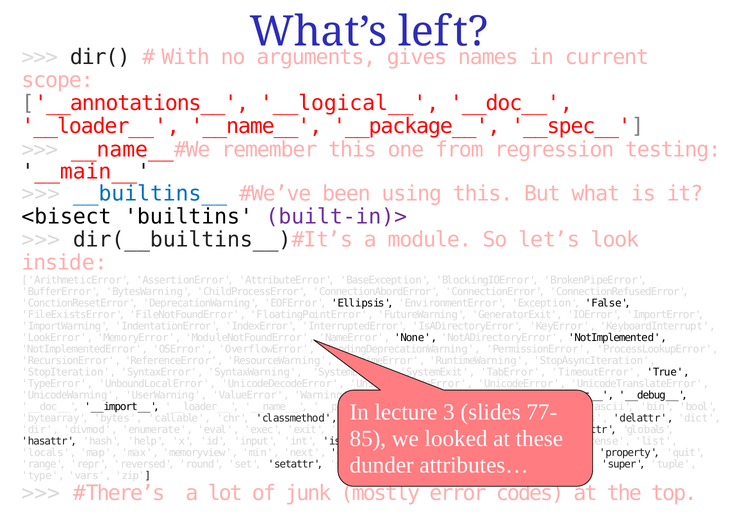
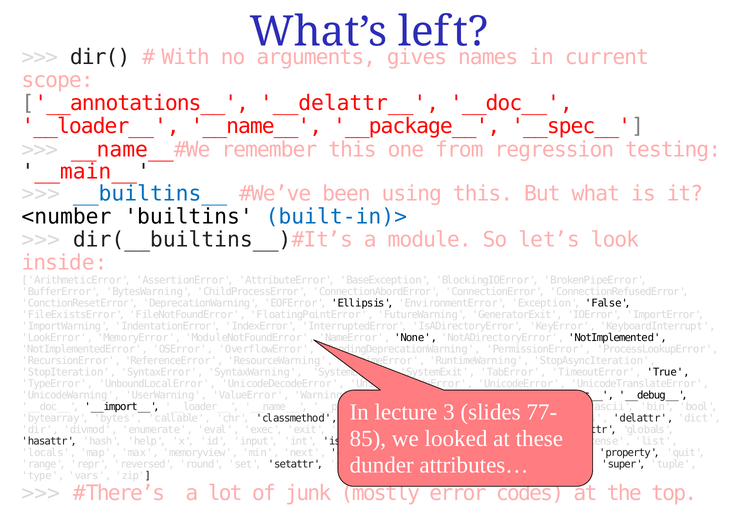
__logical__: __logical__ -> __delattr__ (350, 104)
<bisect: <bisect -> <number (66, 217)
built-in)> colour: purple -> blue (336, 217)
